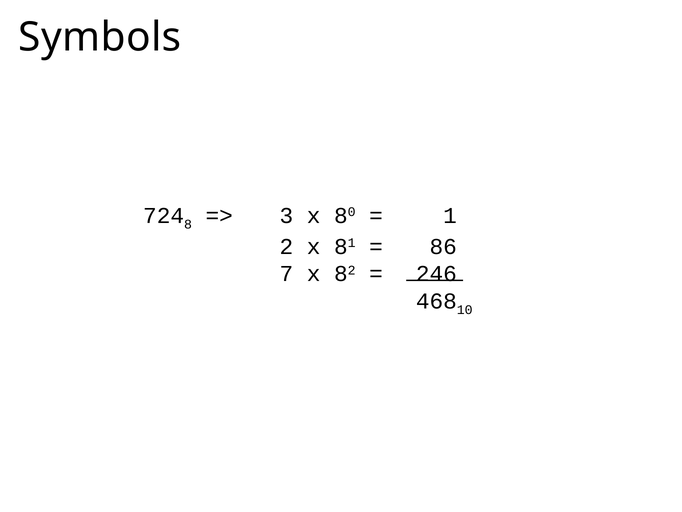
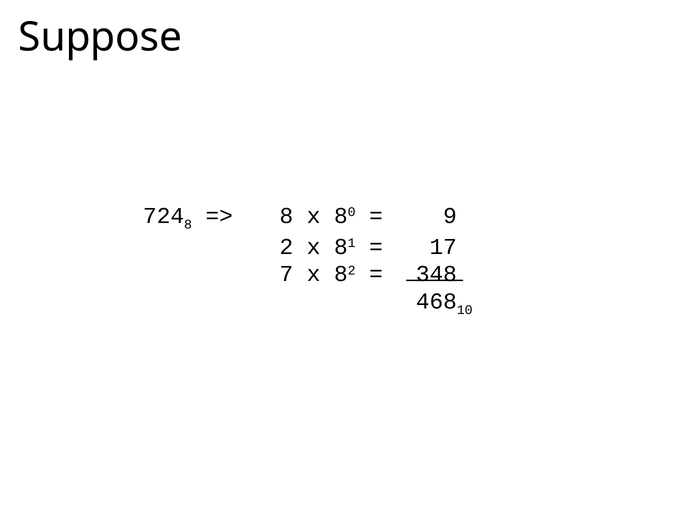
Symbols: Symbols -> Suppose (100, 37)
3: 3 -> 8 (286, 215)
1: 1 -> 9 (450, 215)
86: 86 -> 17 (443, 246)
246: 246 -> 348 (436, 274)
